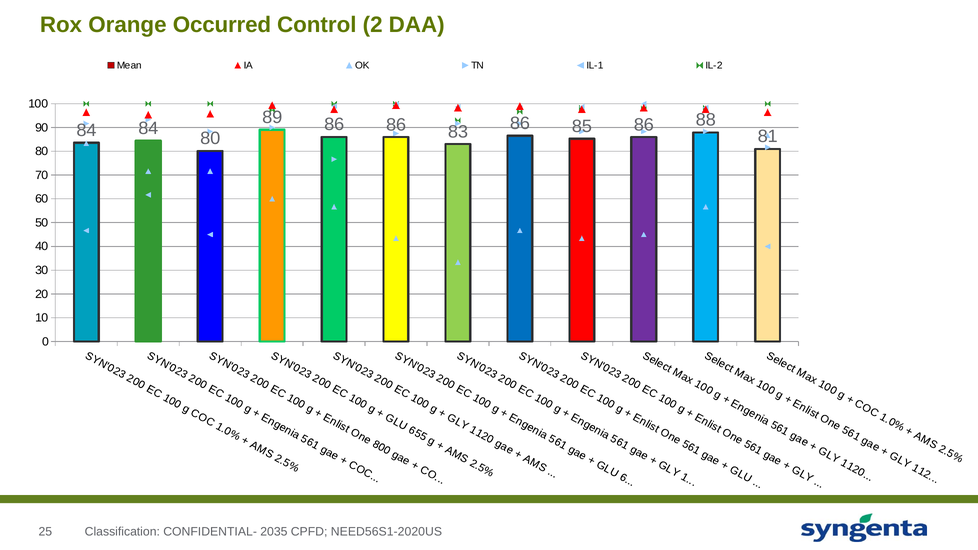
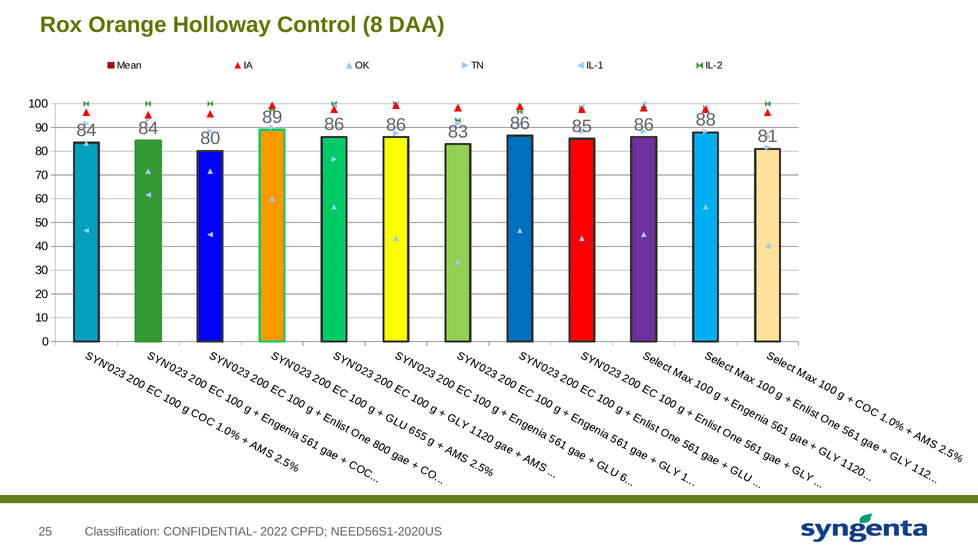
Occurred: Occurred -> Holloway (222, 25)
2: 2 -> 8 (373, 25)
2035: 2035 -> 2022 (274, 532)
